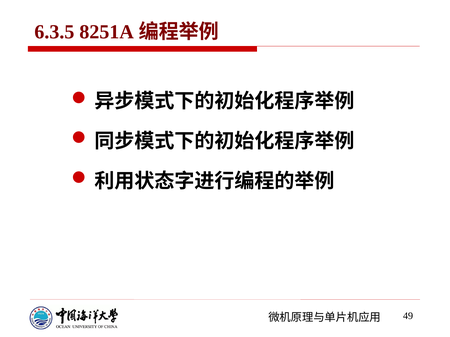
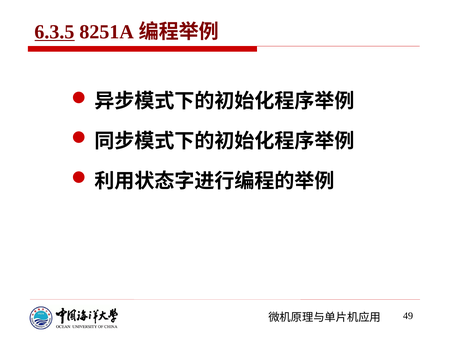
6.3.5 underline: none -> present (55, 32)
